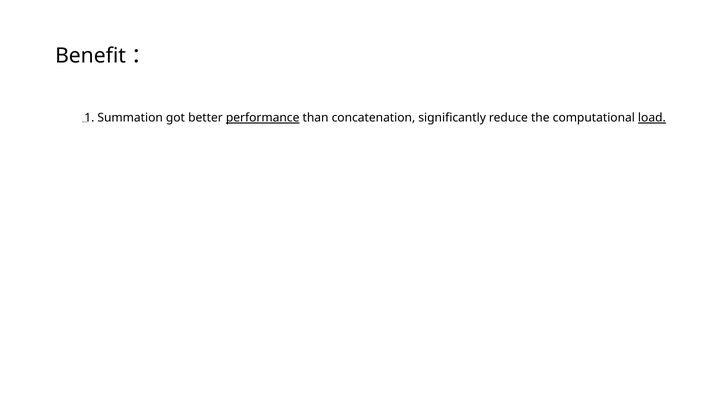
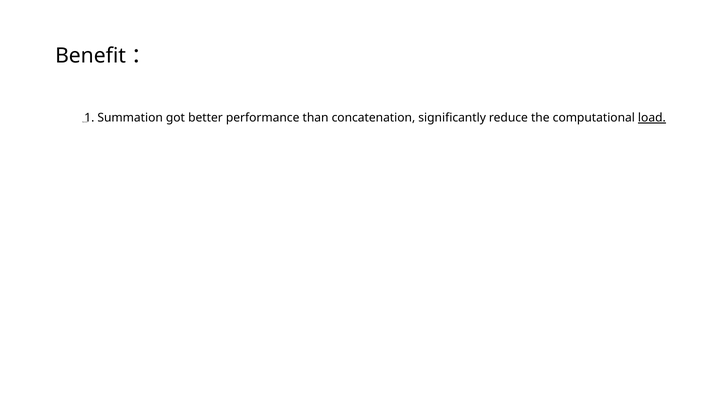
performance underline: present -> none (263, 118)
